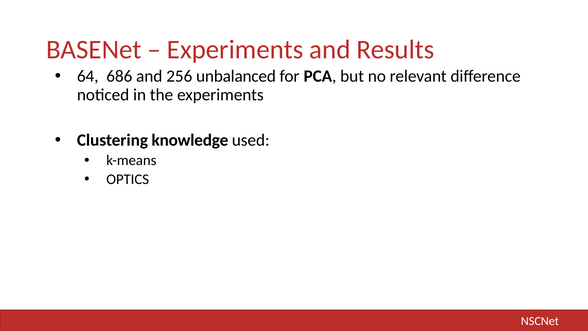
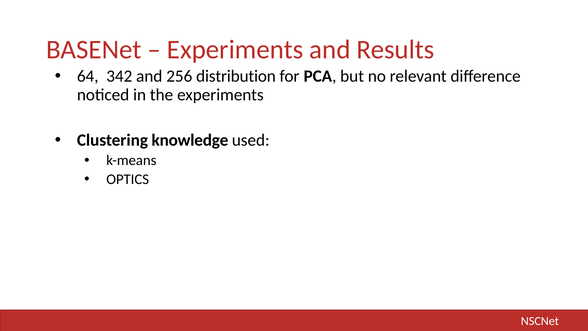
686: 686 -> 342 (119, 76)
unbalanced: unbalanced -> distribution (236, 76)
